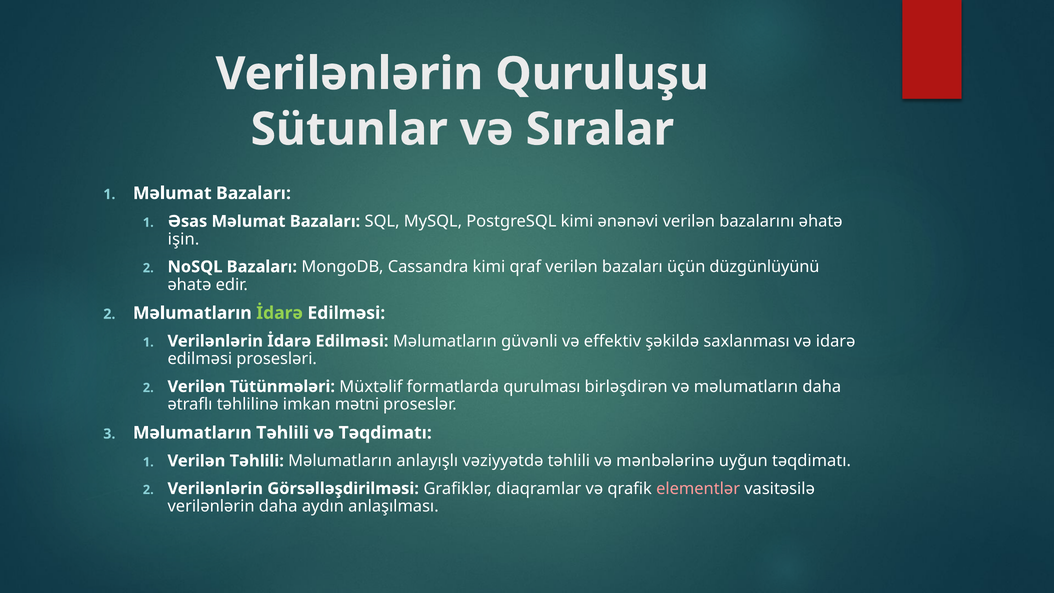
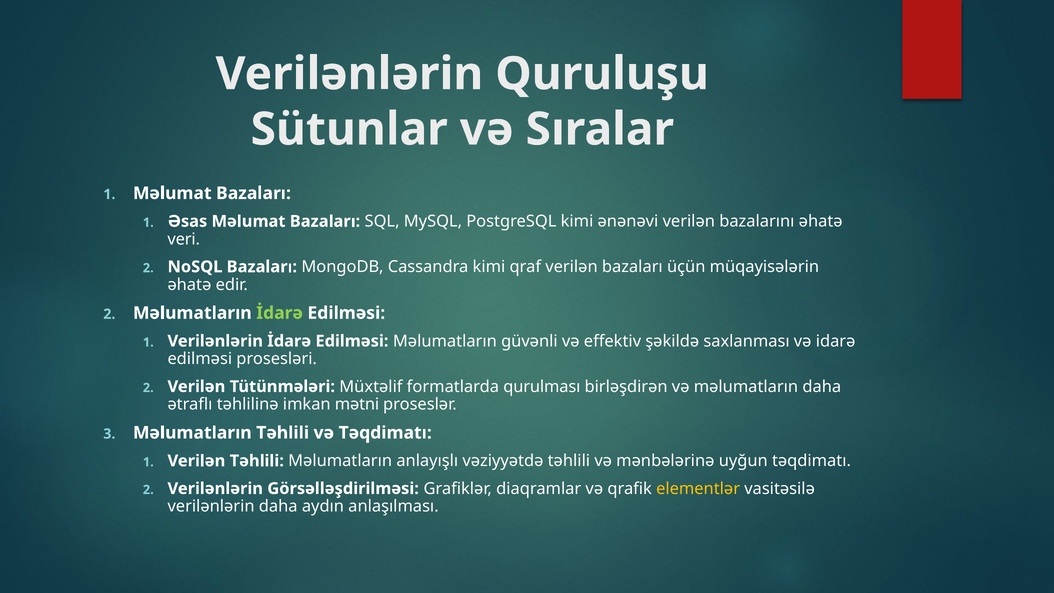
işin: işin -> veri (184, 239)
düzgünlüyünü: düzgünlüyünü -> müqayisələrin (764, 267)
elementlər colour: pink -> yellow (698, 488)
